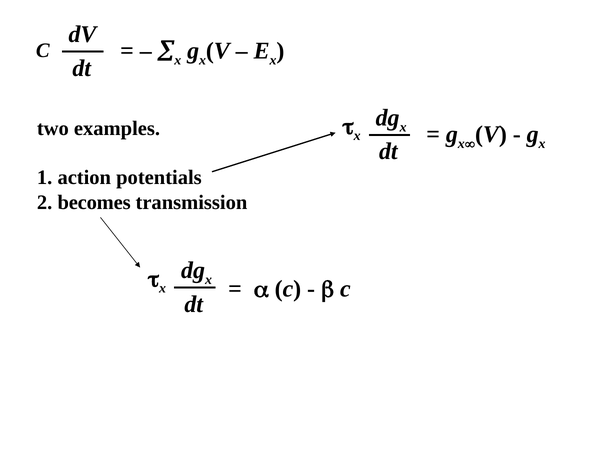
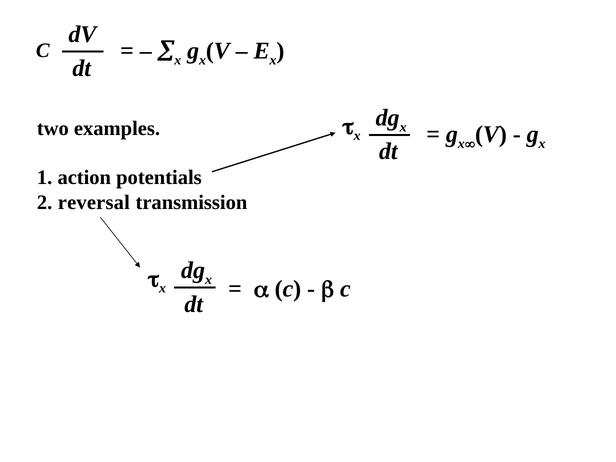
becomes: becomes -> reversal (94, 202)
